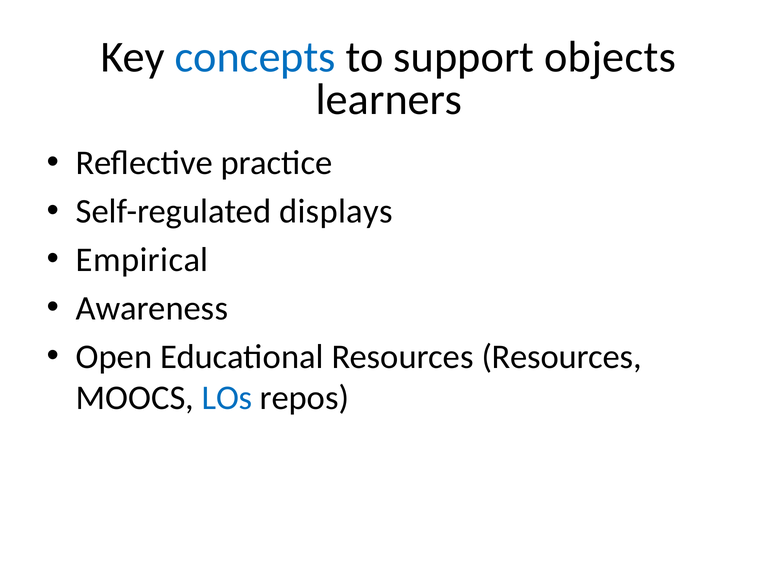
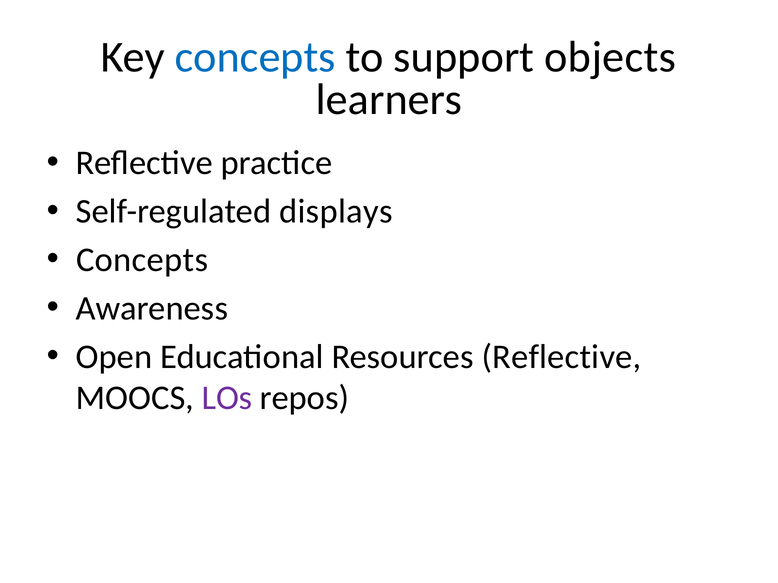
Empirical: Empirical -> Concepts (142, 260)
Resources Resources: Resources -> Reflective (561, 357)
LOs colour: blue -> purple (227, 398)
